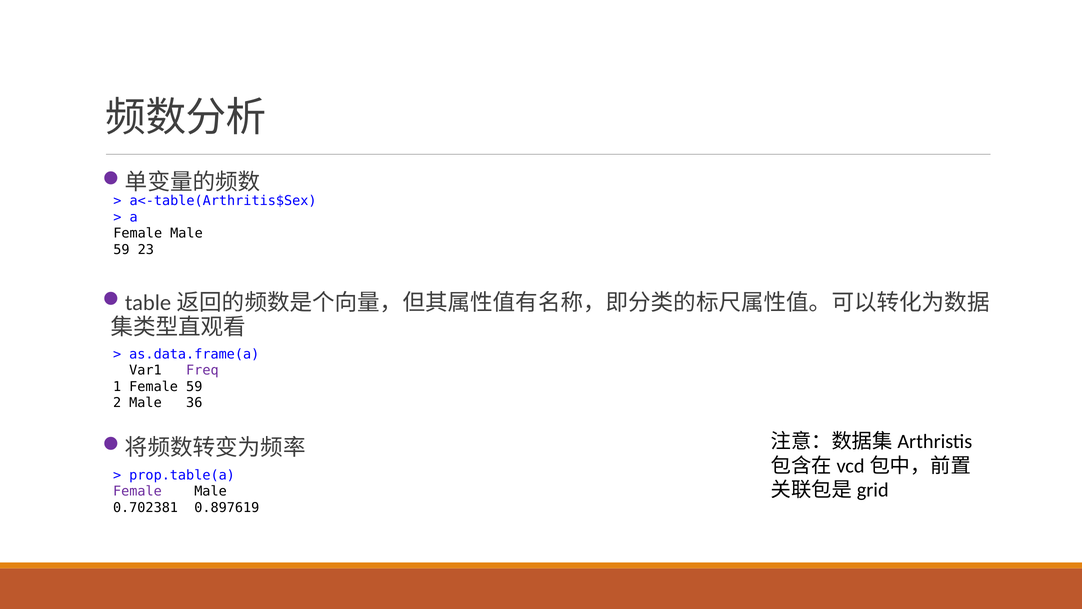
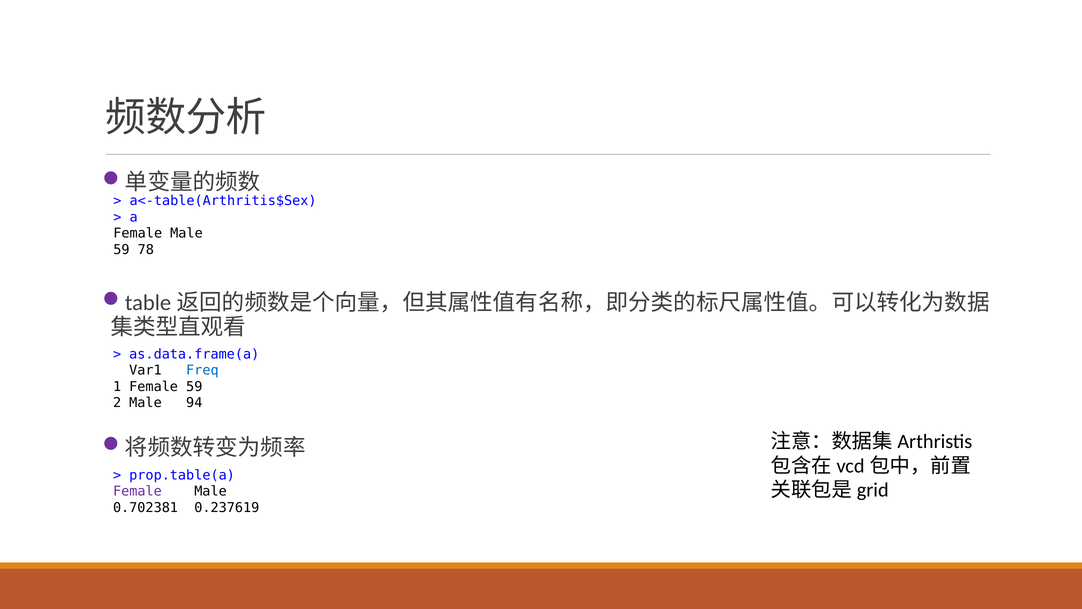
23: 23 -> 78 (146, 249)
Freq colour: purple -> blue (202, 370)
36: 36 -> 94 (194, 403)
0.897619: 0.897619 -> 0.237619 (227, 507)
